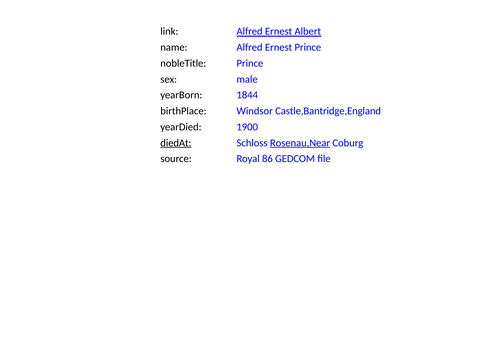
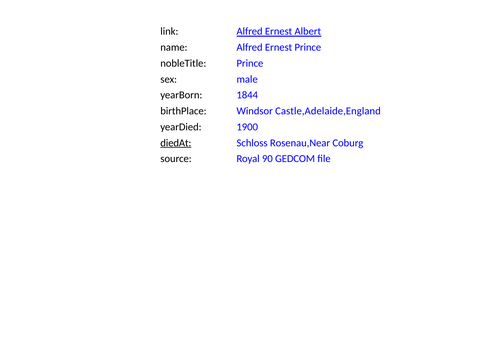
Castle,Bantridge,England: Castle,Bantridge,England -> Castle,Adelaide,England (328, 111)
Rosenau,Near underline: present -> none (300, 143)
86: 86 -> 90 (267, 159)
